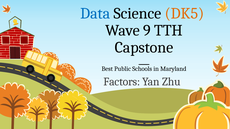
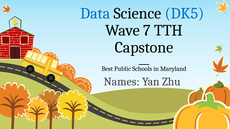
DK5 colour: orange -> blue (184, 13)
9: 9 -> 7 (147, 30)
Factors: Factors -> Names (122, 82)
